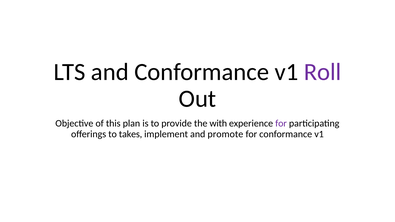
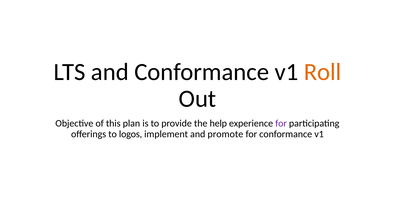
Roll colour: purple -> orange (323, 72)
with: with -> help (218, 123)
takes: takes -> logos (131, 134)
